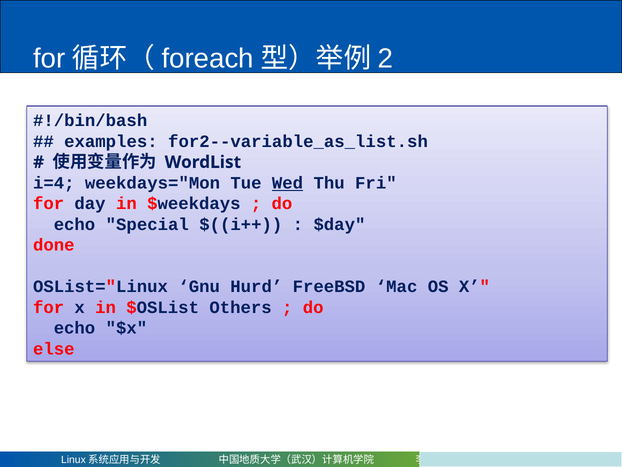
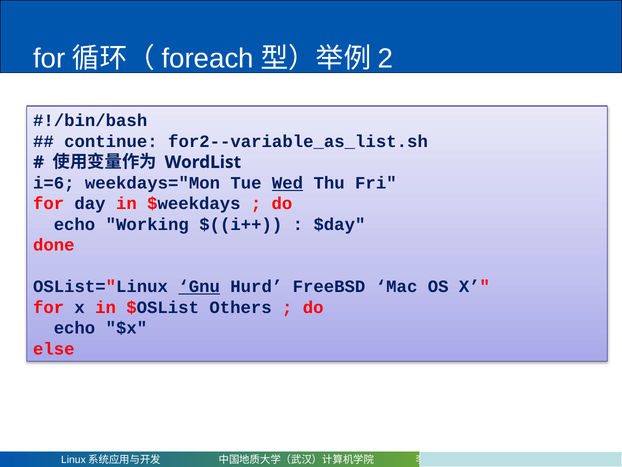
examples: examples -> continue (111, 141)
i=4: i=4 -> i=6 (54, 183)
Special: Special -> Working (147, 224)
Gnu underline: none -> present (199, 286)
